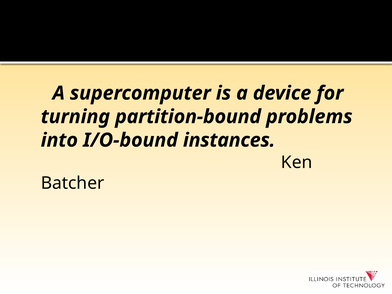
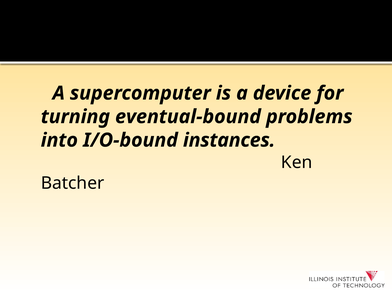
partition-bound: partition-bound -> eventual-bound (188, 117)
